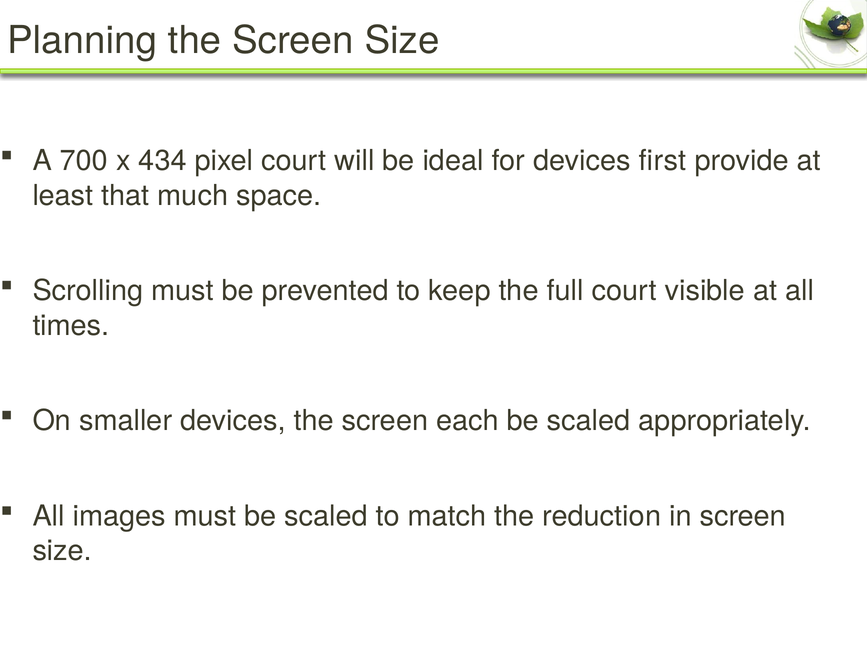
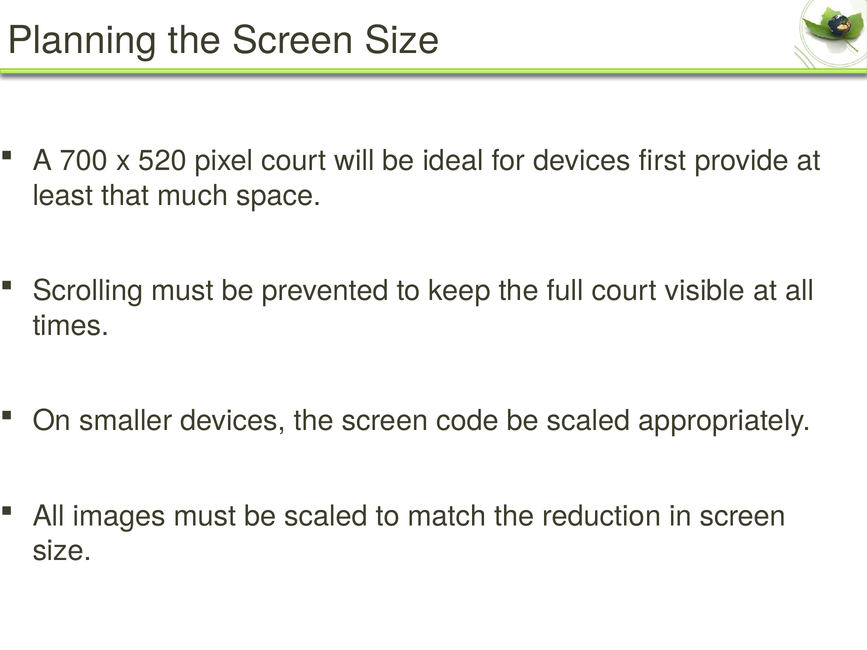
434: 434 -> 520 (163, 161)
each: each -> code (467, 421)
